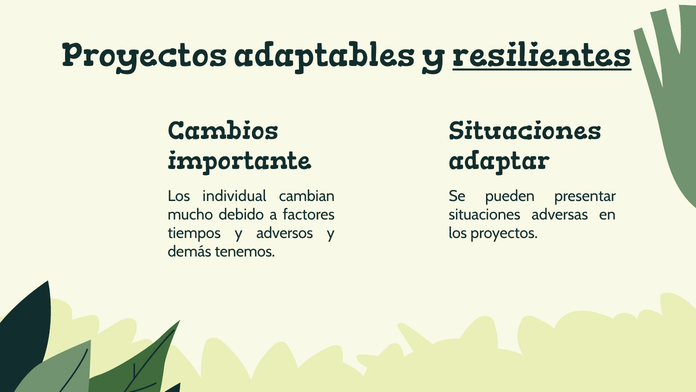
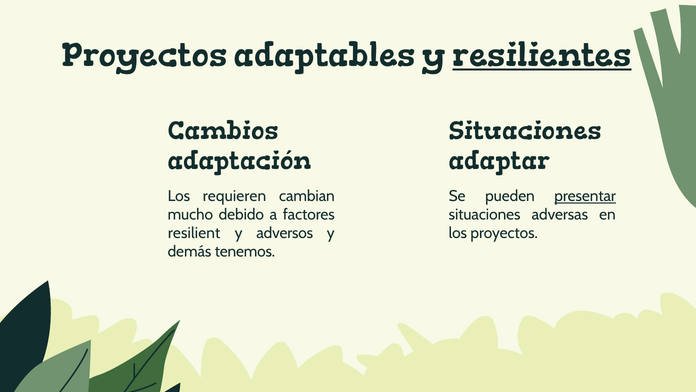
importante: importante -> adaptación (240, 161)
individual: individual -> requieren (234, 196)
presentar underline: none -> present (585, 196)
tiempos: tiempos -> resilient (194, 233)
